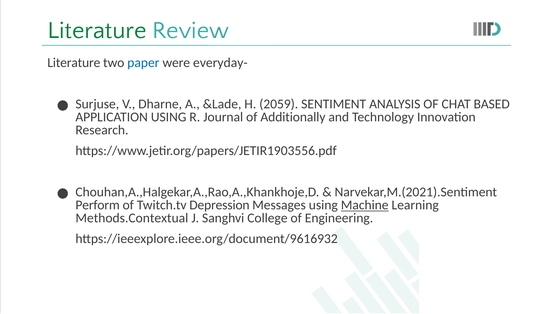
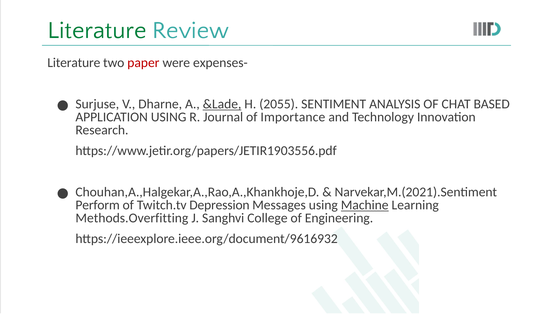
paper colour: blue -> red (143, 63)
everyday-: everyday- -> expenses- (220, 63)
&Lade underline: none -> present (222, 104)
2059: 2059 -> 2055 (279, 104)
Additionally: Additionally -> Importance (293, 117)
Methods.Contextual: Methods.Contextual -> Methods.Overfitting (132, 218)
